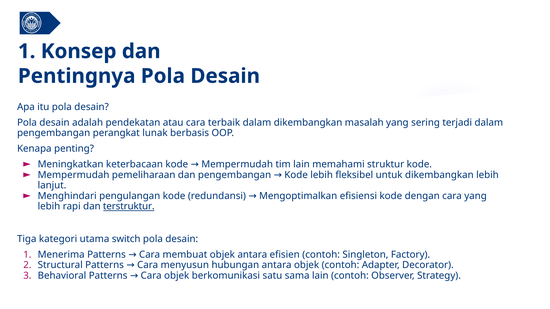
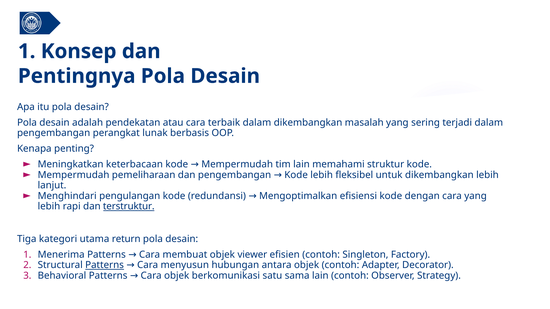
switch: switch -> return (126, 239)
objek antara: antara -> viewer (252, 255)
Patterns underline: none -> present (105, 265)
